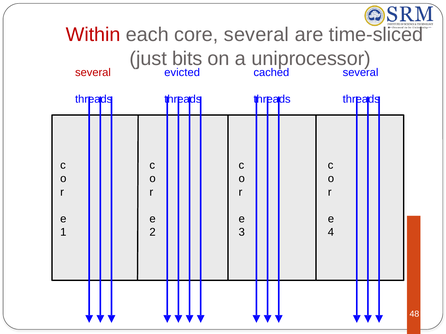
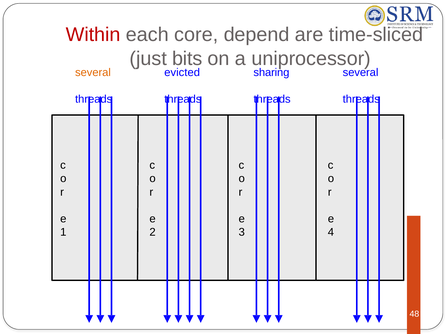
core several: several -> depend (257, 35)
several colour: red -> orange (93, 73)
cached: cached -> sharing (271, 73)
